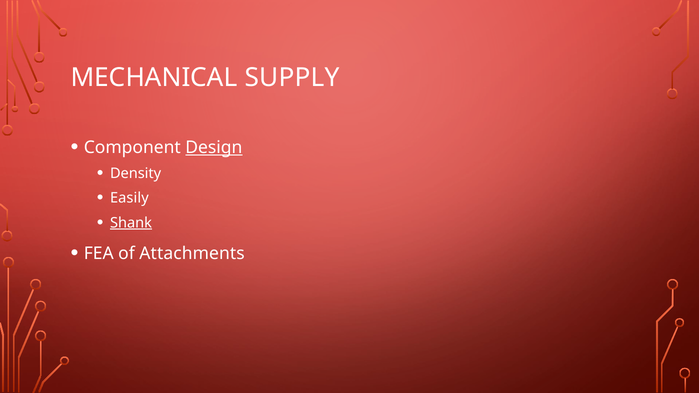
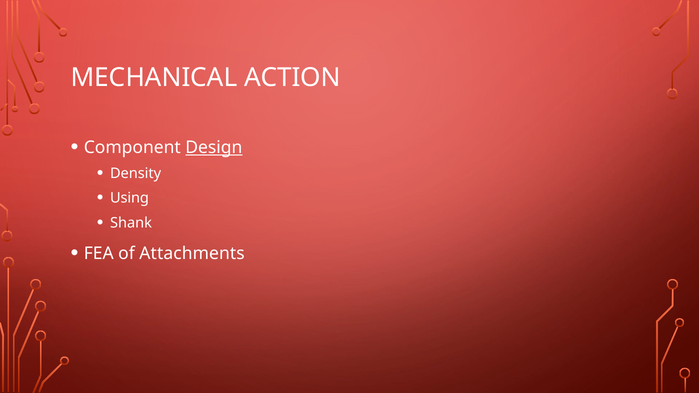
SUPPLY: SUPPLY -> ACTION (292, 78)
Easily: Easily -> Using (129, 198)
Shank underline: present -> none (131, 223)
